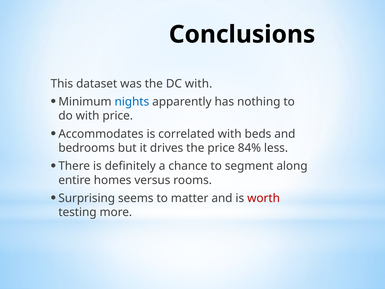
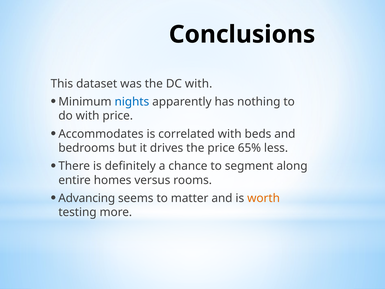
84%: 84% -> 65% (249, 148)
Surprising: Surprising -> Advancing (87, 198)
worth colour: red -> orange (264, 198)
